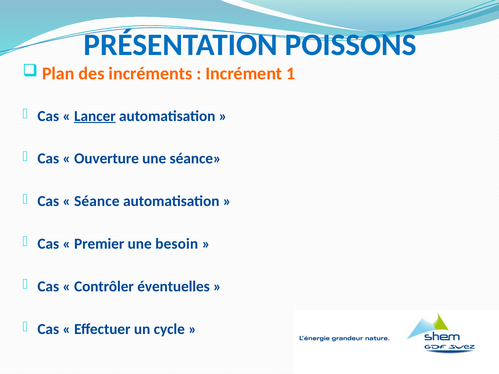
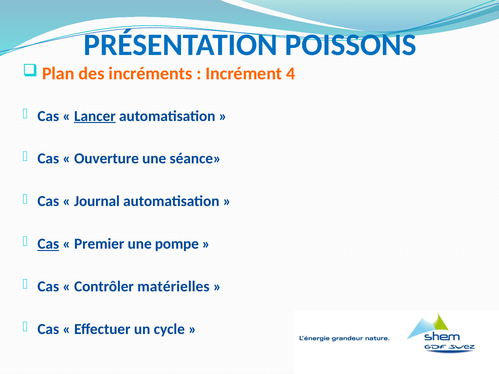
1: 1 -> 4 (291, 73)
Séance: Séance -> Journal (97, 201)
Cas underline: none -> present (48, 244)
besoin: besoin -> pompe (177, 244)
éventuelles: éventuelles -> matérielles (173, 287)
